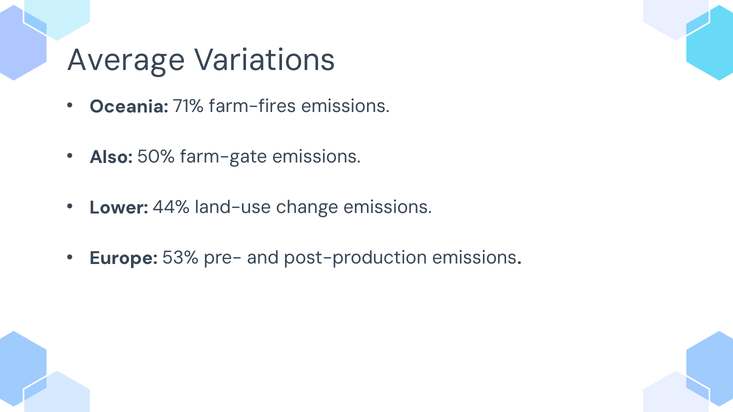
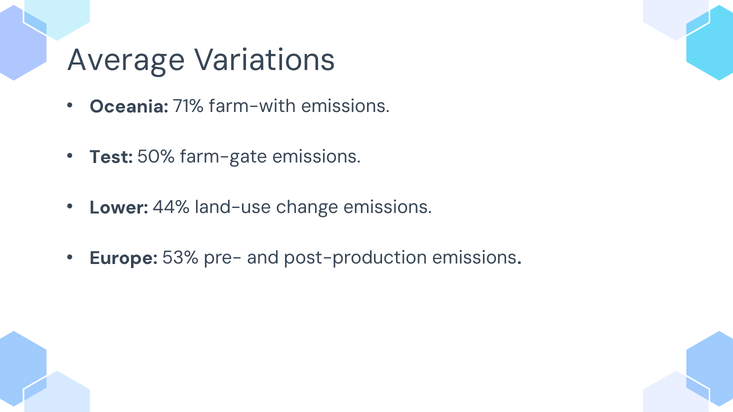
farm-fires: farm-fires -> farm-with (252, 106)
Also: Also -> Test (111, 157)
